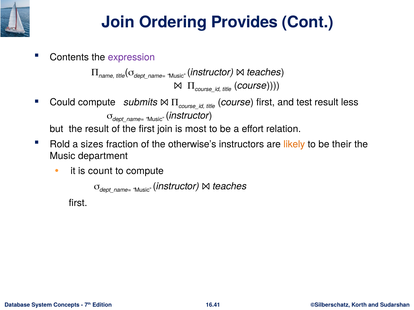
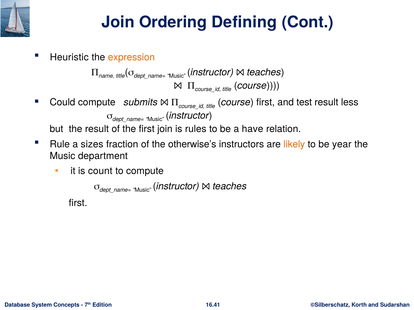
Provides: Provides -> Defining (244, 22)
Contents: Contents -> Heuristic (69, 57)
expression colour: purple -> orange (131, 57)
most: most -> rules (196, 129)
effort: effort -> have (253, 129)
Rold: Rold -> Rule (60, 144)
their: their -> year (342, 144)
